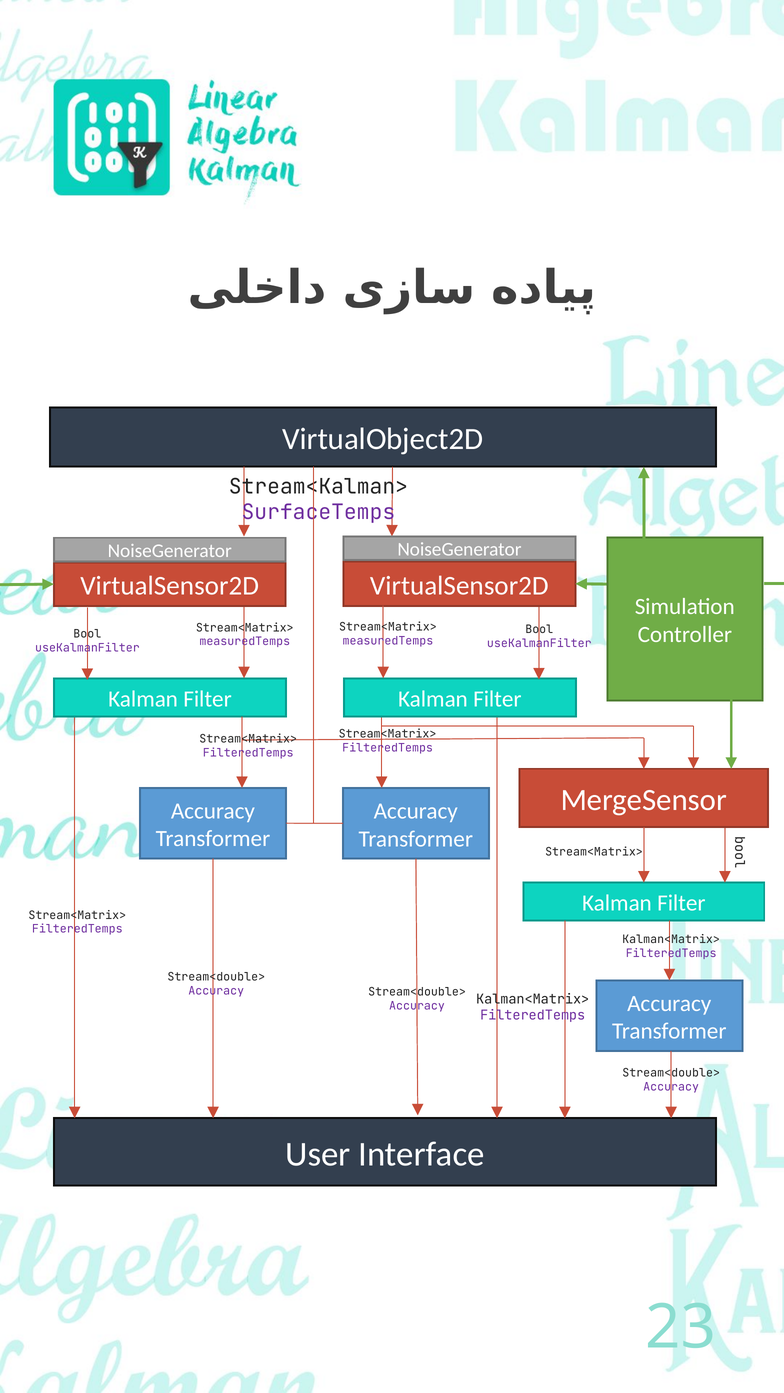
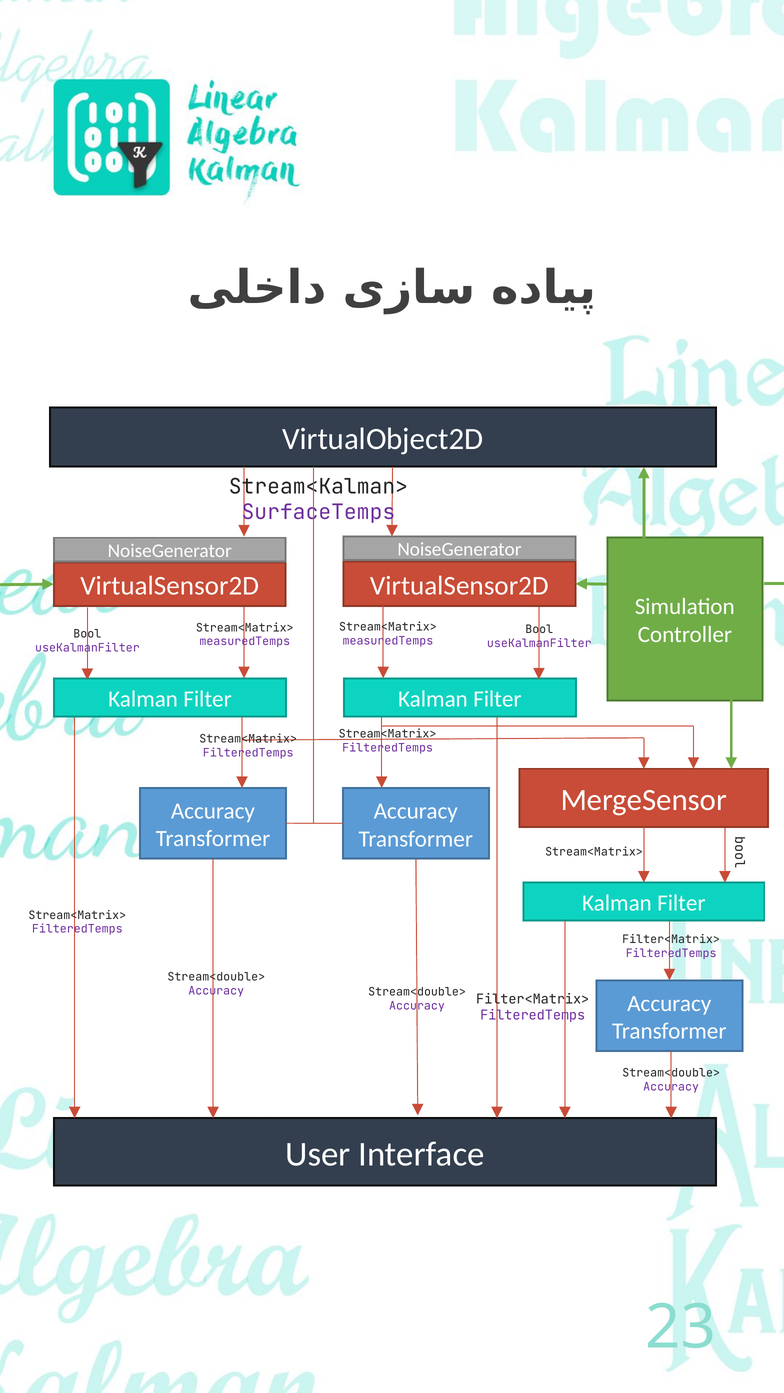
Kalman<Matrix>: Kalman<Matrix> -> Filter<Matrix> (671, 940)
Kalman<Matrix>: Kalman<Matrix> -> Filter<Matrix> (533, 1000)
